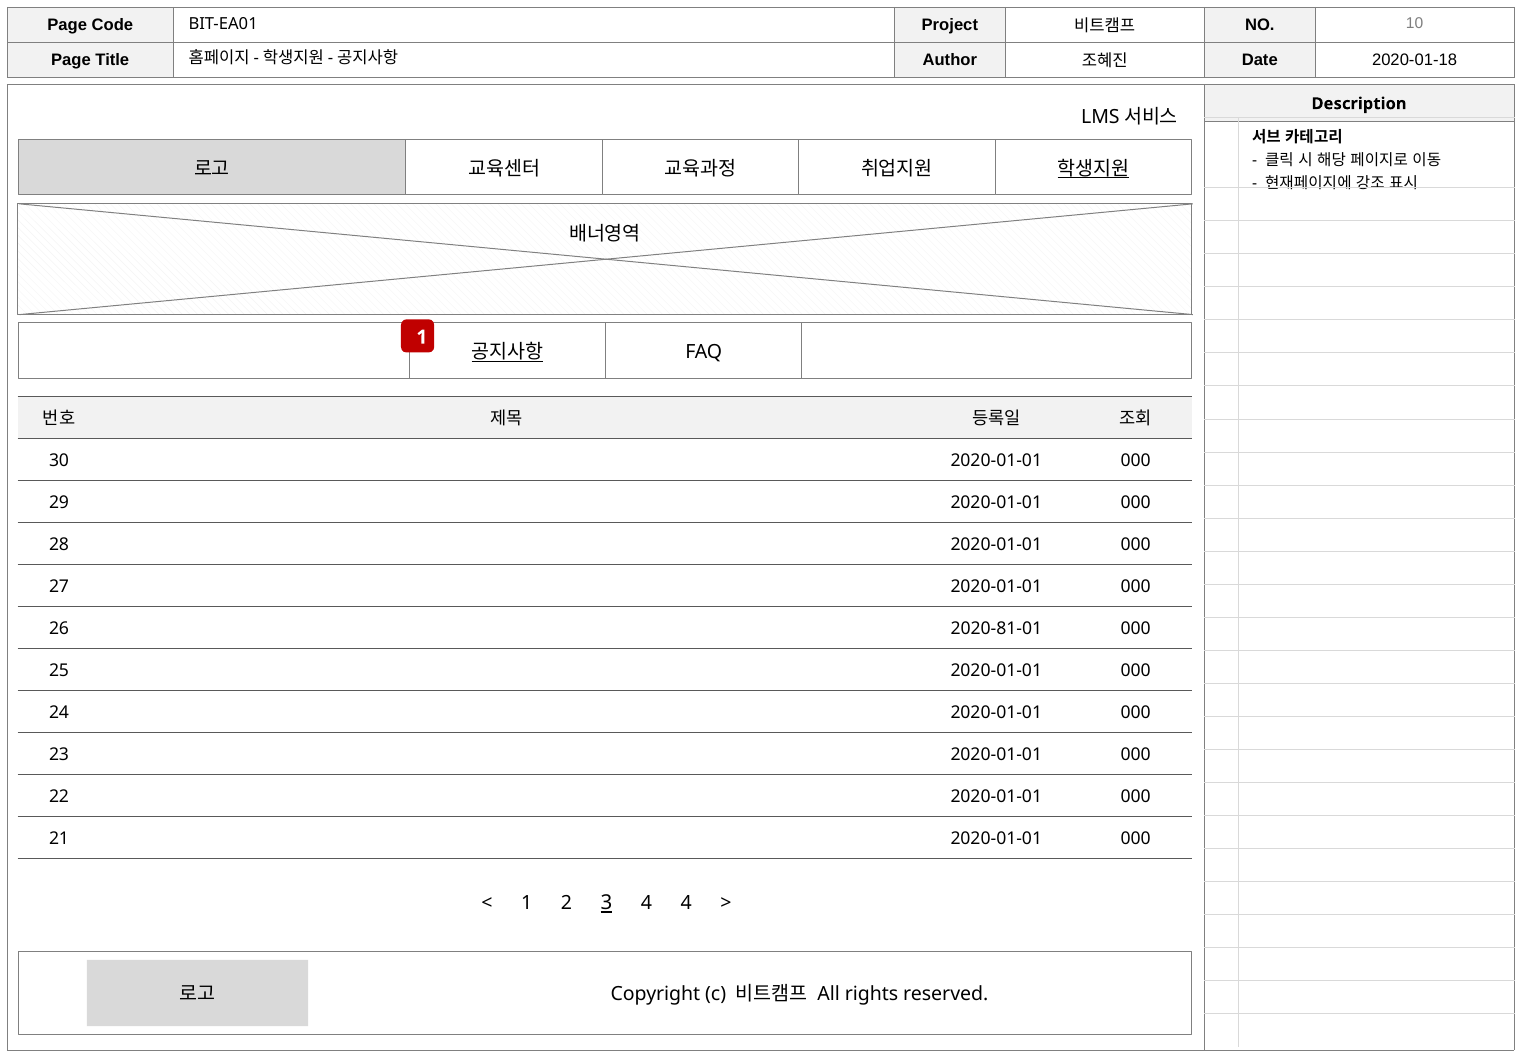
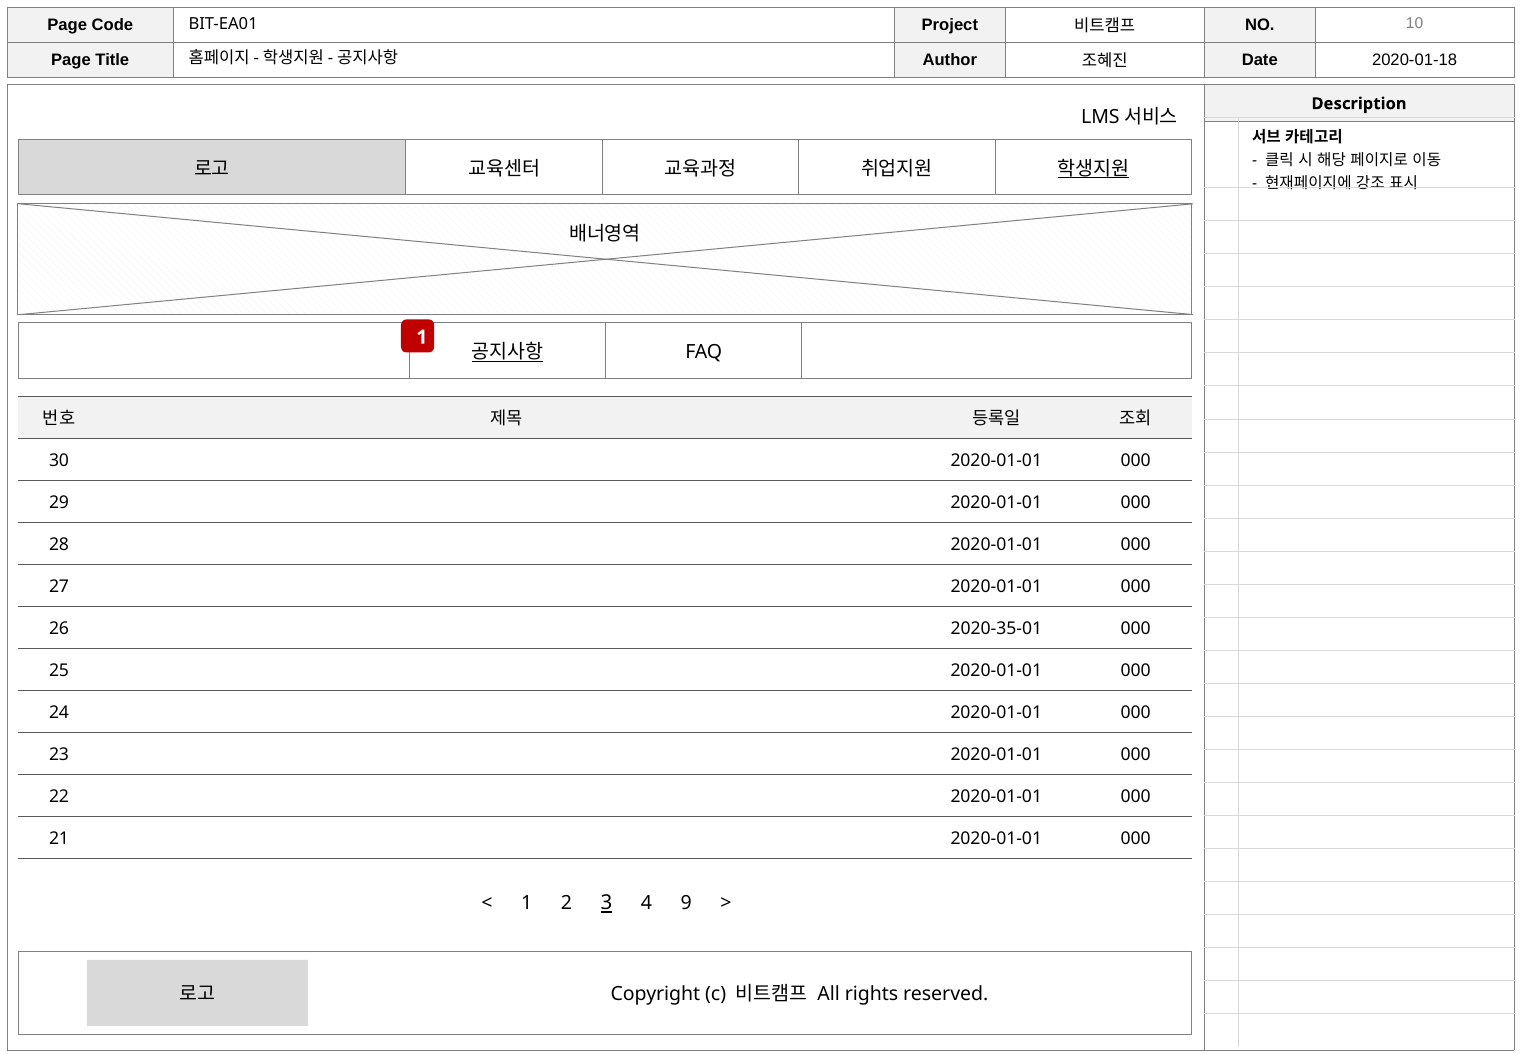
2020-81-01: 2020-81-01 -> 2020-35-01 (996, 629)
4 4: 4 -> 9 (686, 903)
